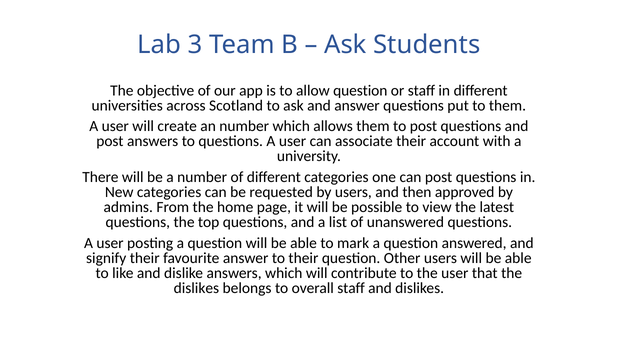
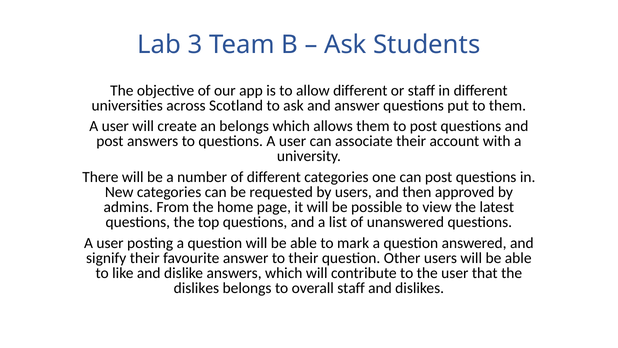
allow question: question -> different (360, 90)
an number: number -> belongs (244, 126)
